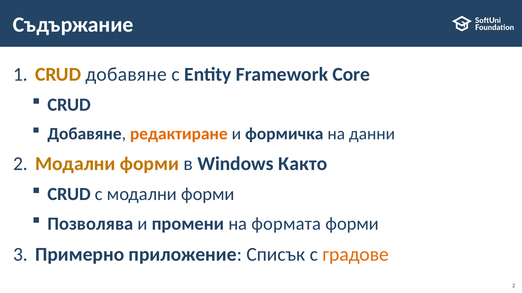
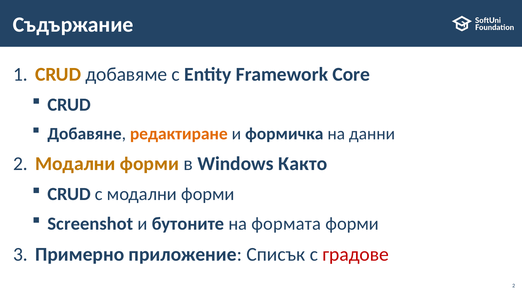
CRUD добавяне: добавяне -> добавяме (126, 75)
Позволява: Позволява -> Screenshot (90, 224)
промени: промени -> бутоните (188, 224)
градове colour: orange -> red (356, 255)
